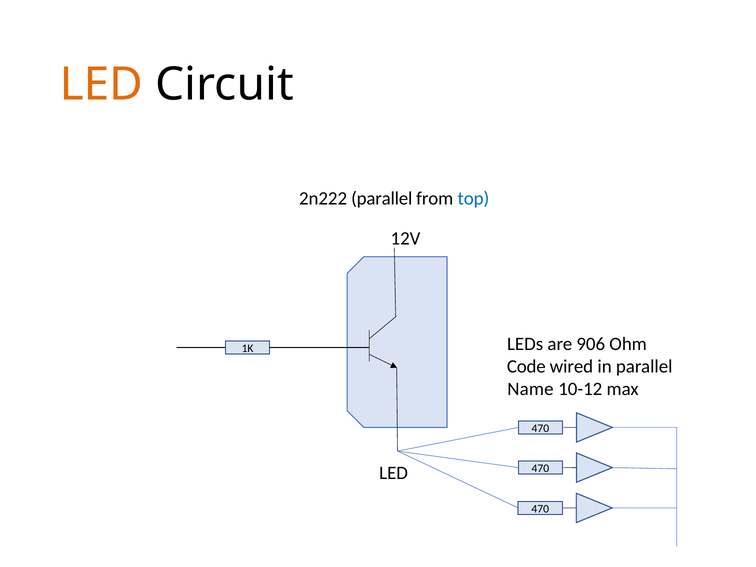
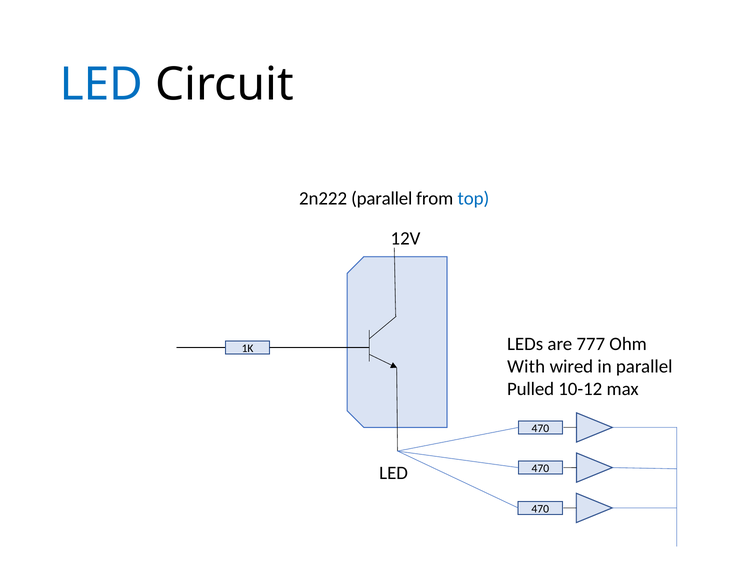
LED colour: orange -> blue (101, 85)
906: 906 -> 777 (591, 344)
Code: Code -> With (526, 366)
Name: Name -> Pulled (531, 389)
